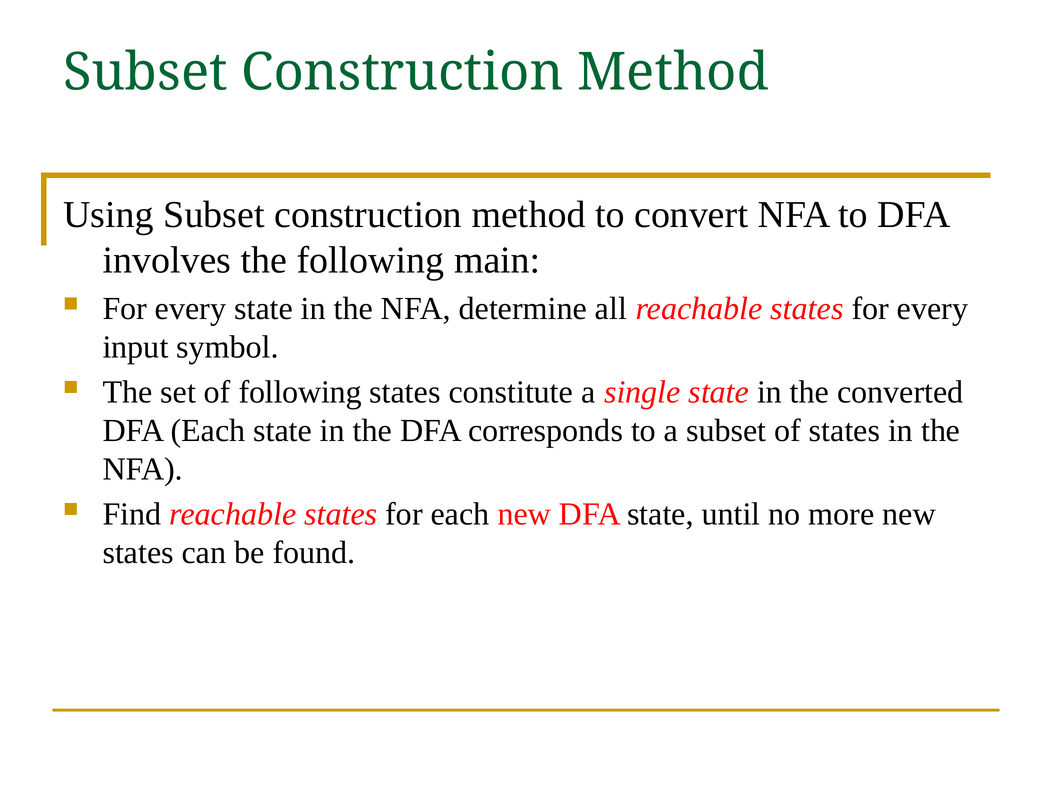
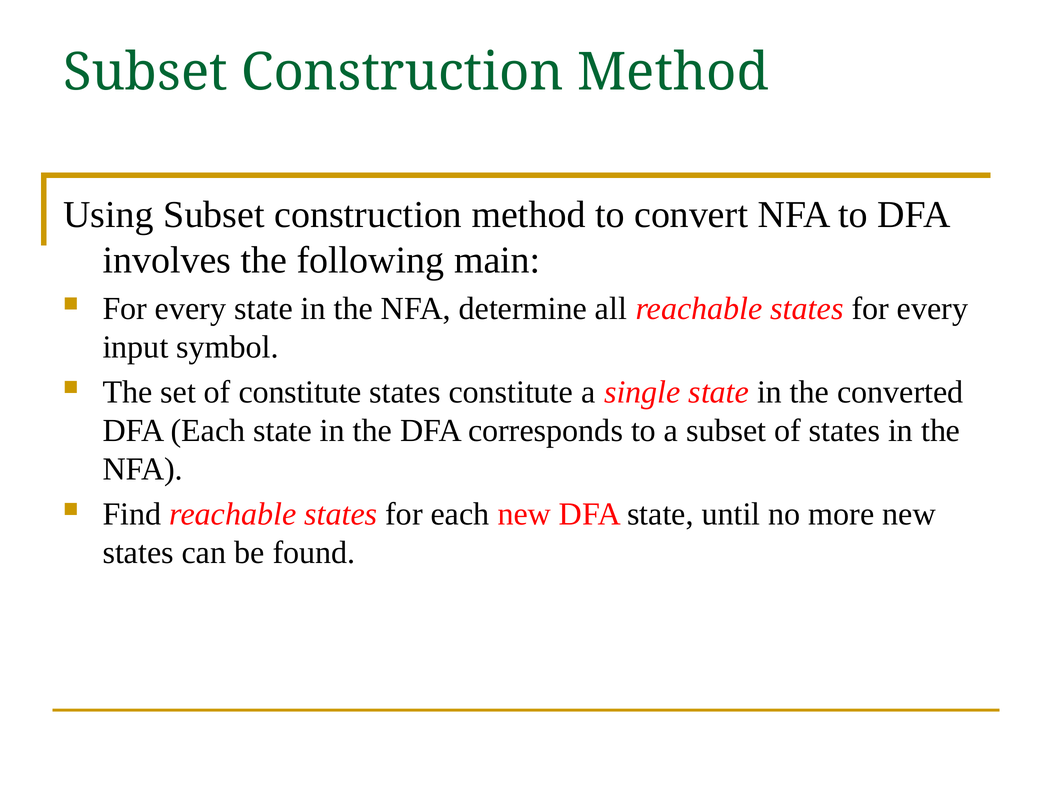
of following: following -> constitute (300, 392)
